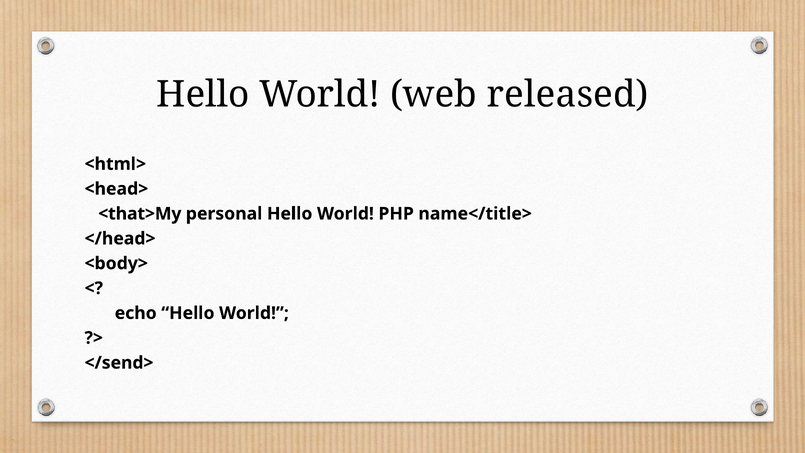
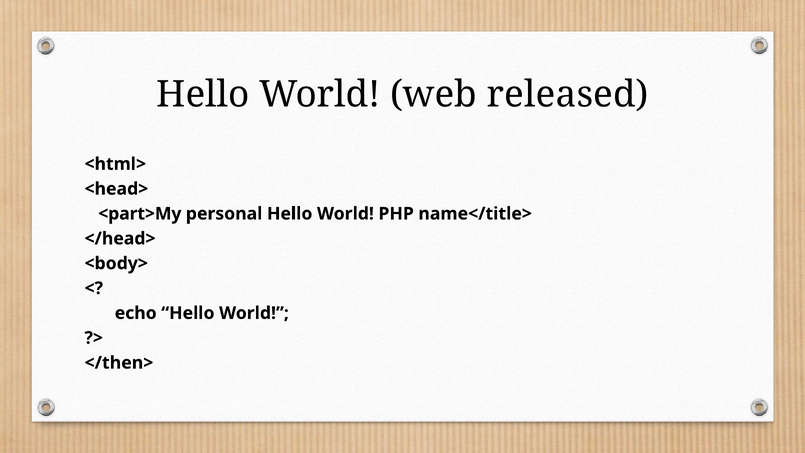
<that>My: <that>My -> <part>My (140, 214)
</send>: </send> -> </then> (119, 363)
